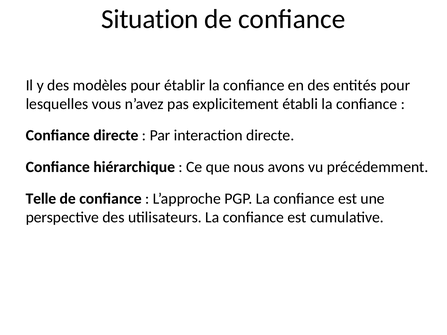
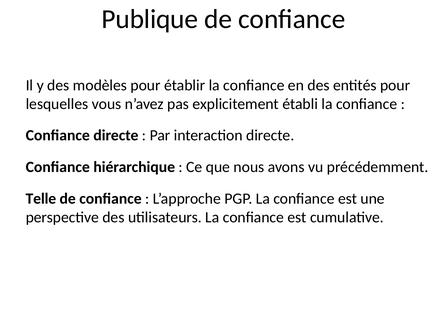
Situation: Situation -> Publique (150, 19)
